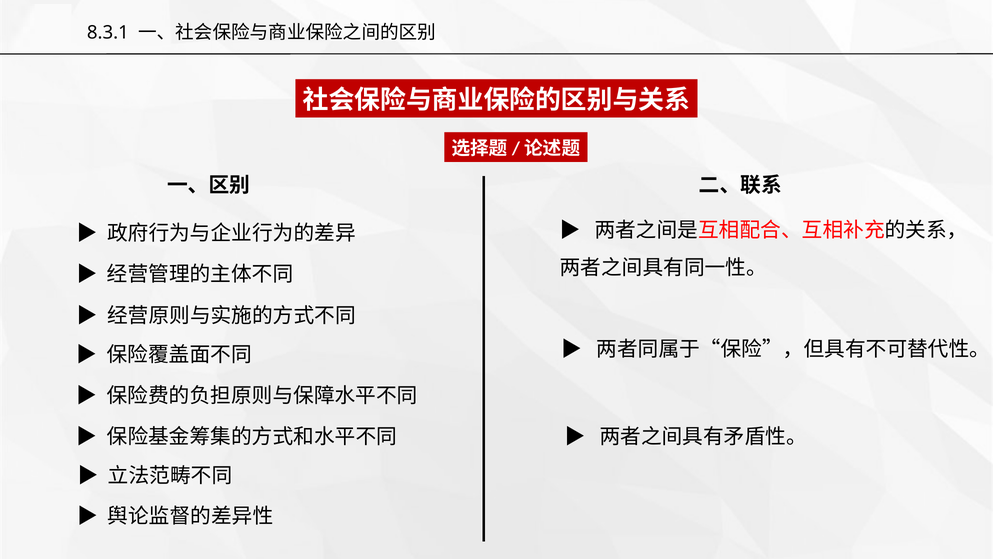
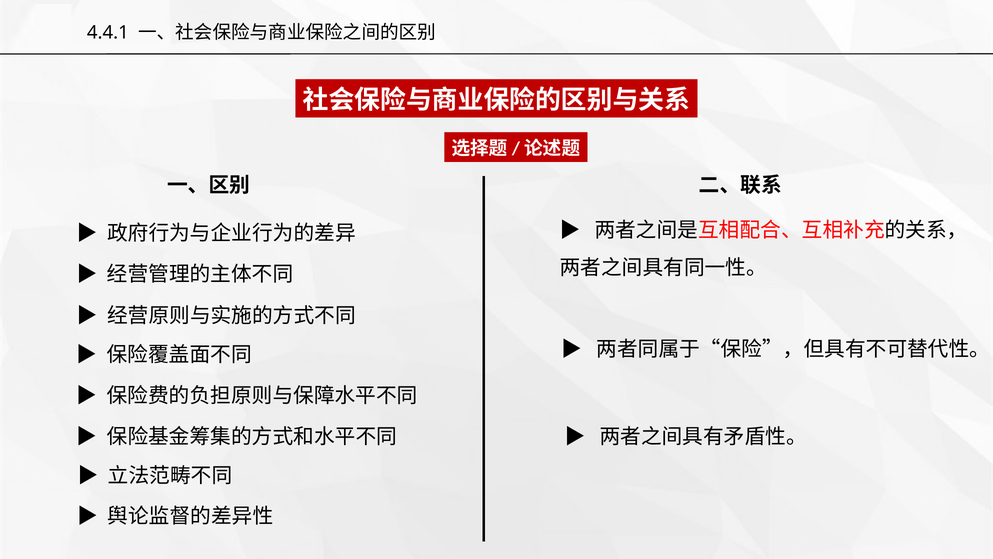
8.3.1: 8.3.1 -> 4.4.1 (108, 33)
